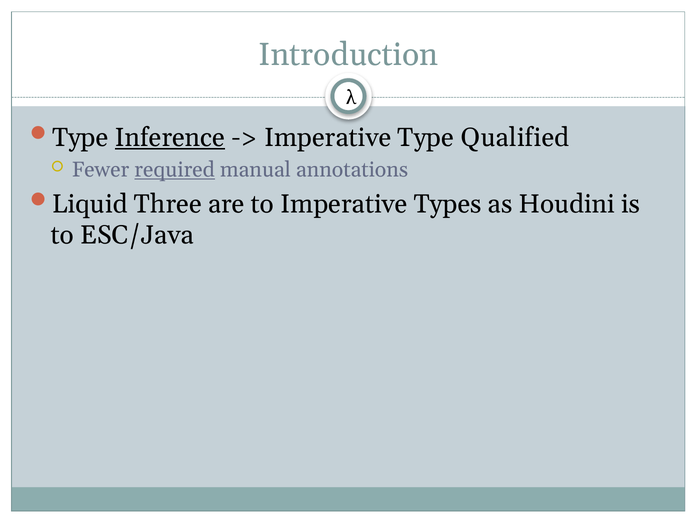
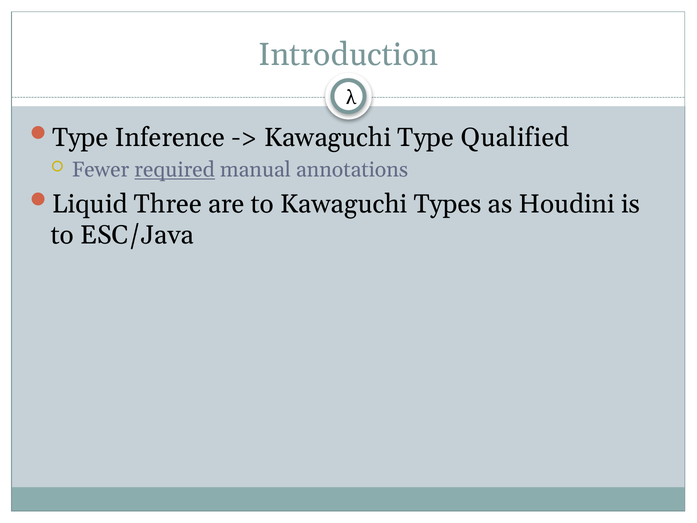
Inference underline: present -> none (170, 137)
Imperative: Imperative -> Kawaguchi (328, 137)
to Imperative: Imperative -> Kawaguchi (344, 204)
